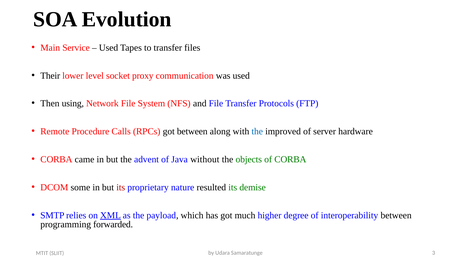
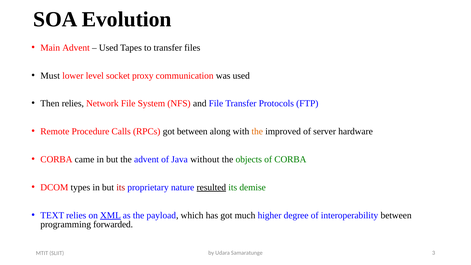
Main Service: Service -> Advent (76, 48)
Their: Their -> Must (50, 76)
Then using: using -> relies (73, 104)
the colour: blue -> orange (257, 131)
some: some -> types (80, 187)
resulted underline: none -> present (211, 187)
SMTP: SMTP -> TEXT (52, 215)
